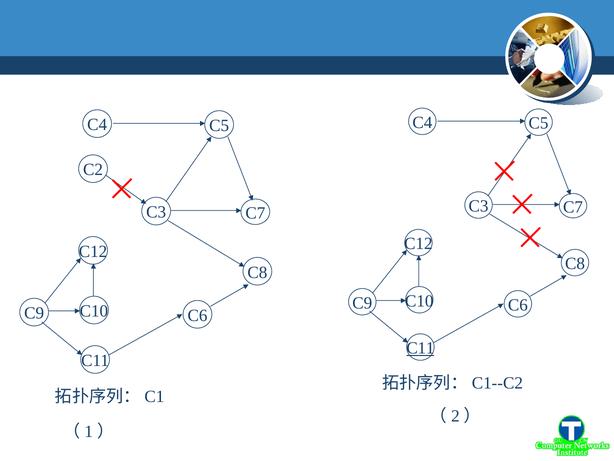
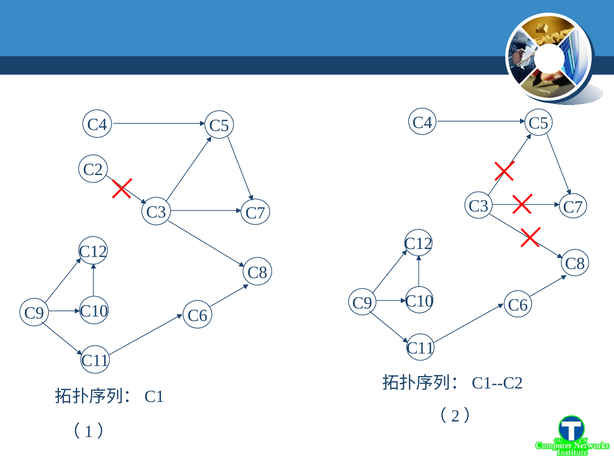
C11 underline: present -> none (420, 348)
